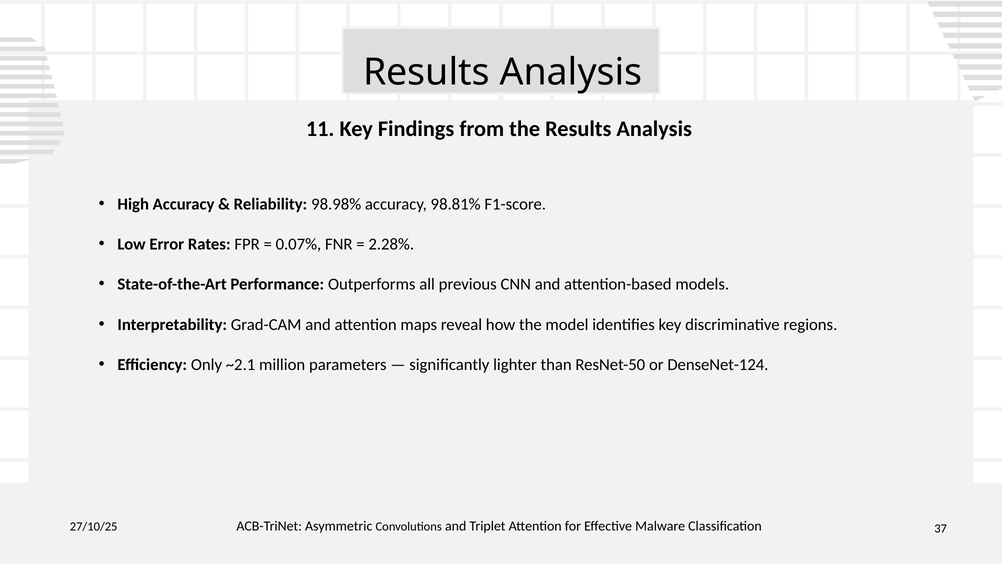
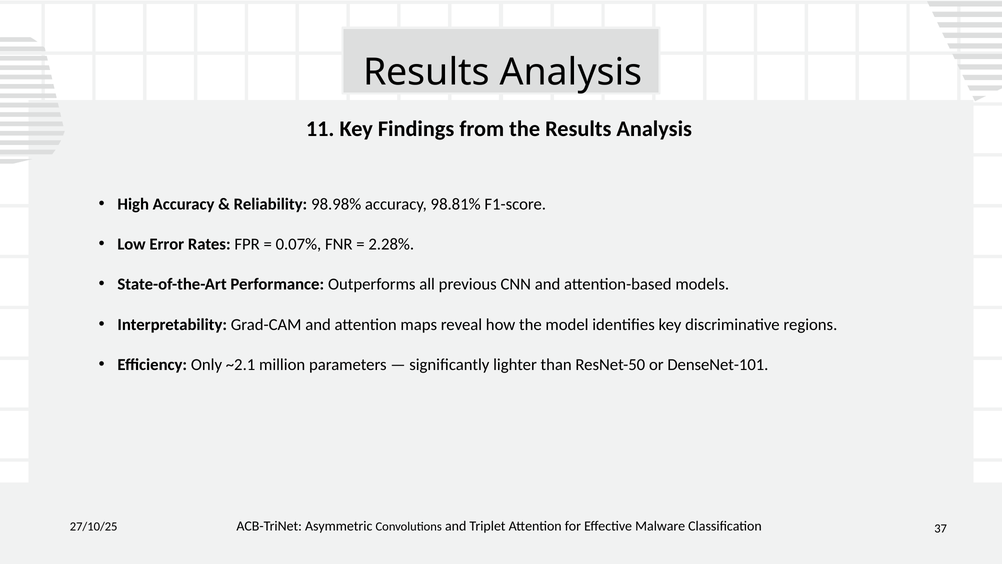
DenseNet-124: DenseNet-124 -> DenseNet-101 (718, 364)
